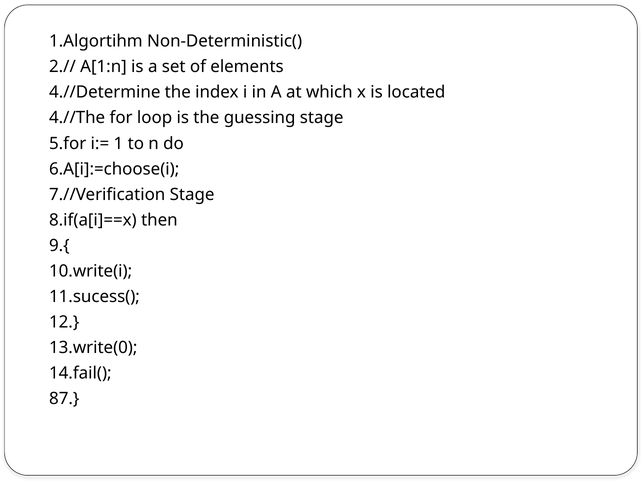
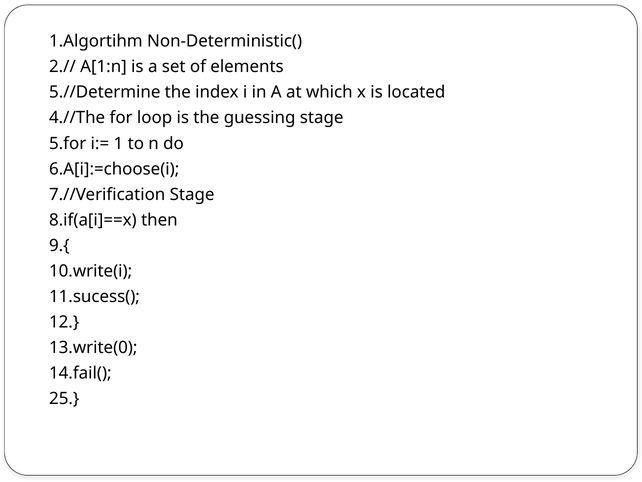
4.//Determine: 4.//Determine -> 5.//Determine (105, 92)
87: 87 -> 25 (64, 398)
